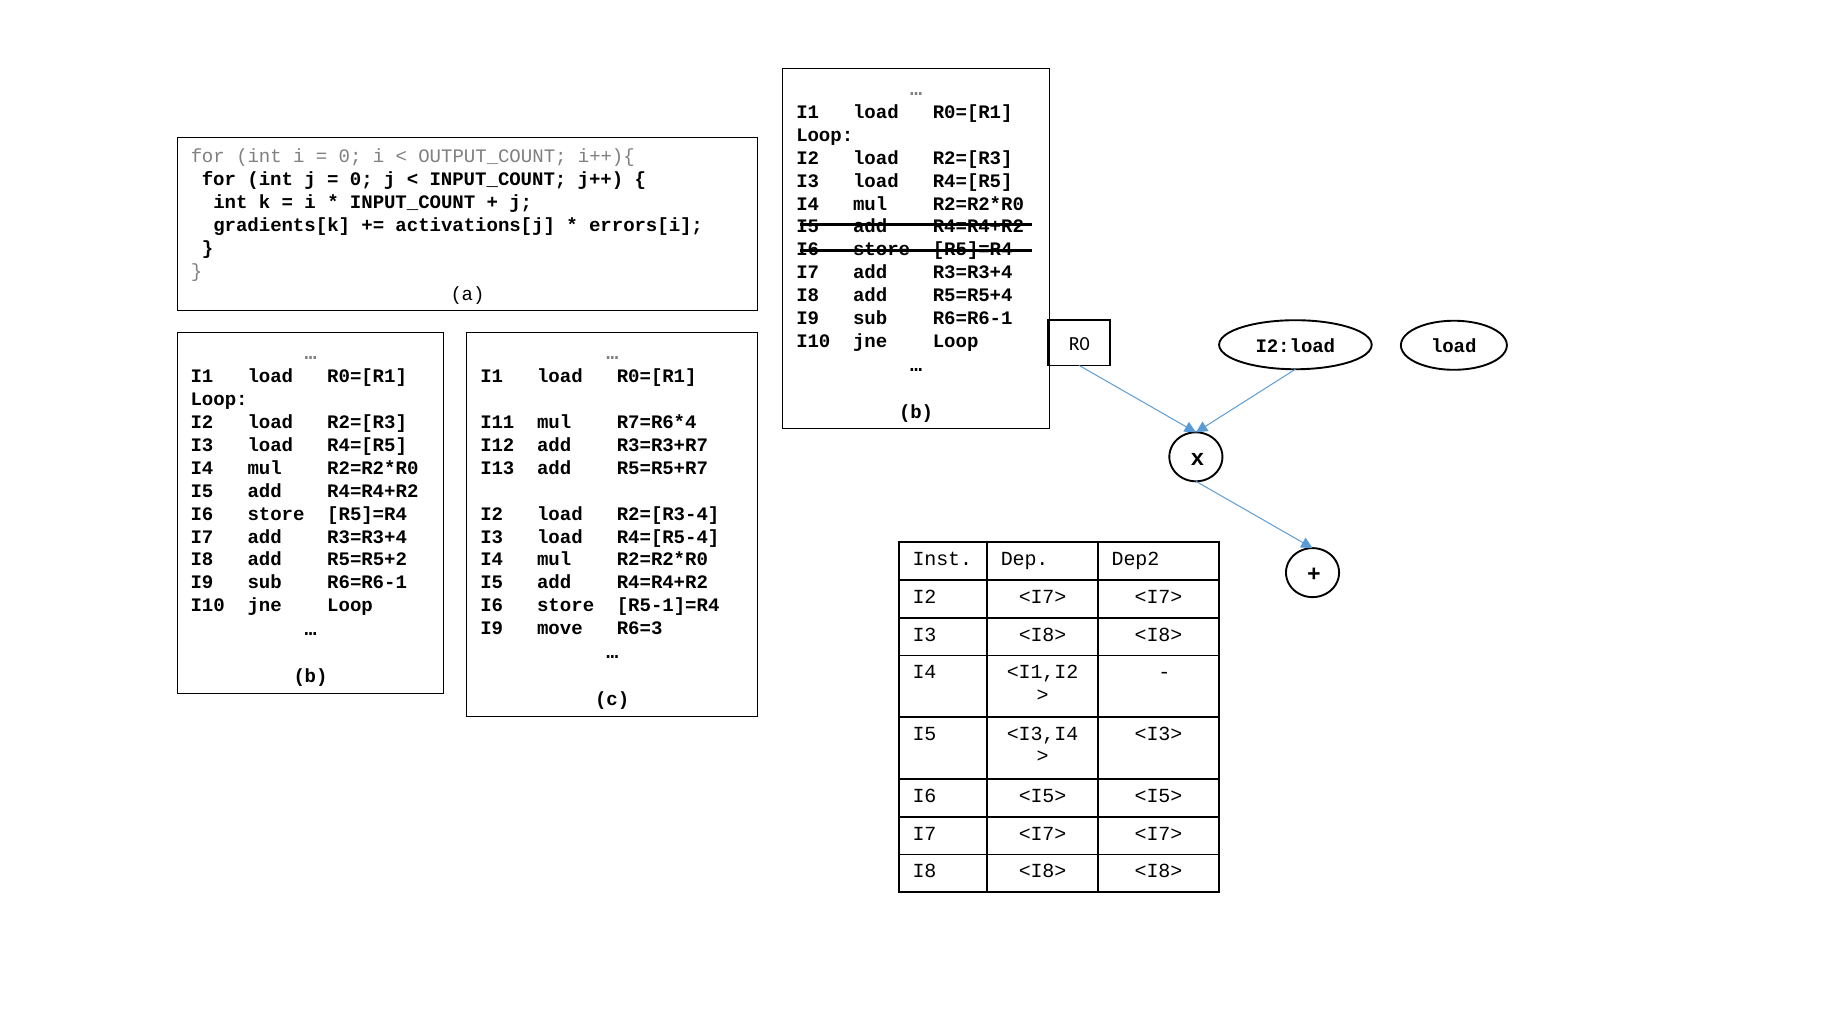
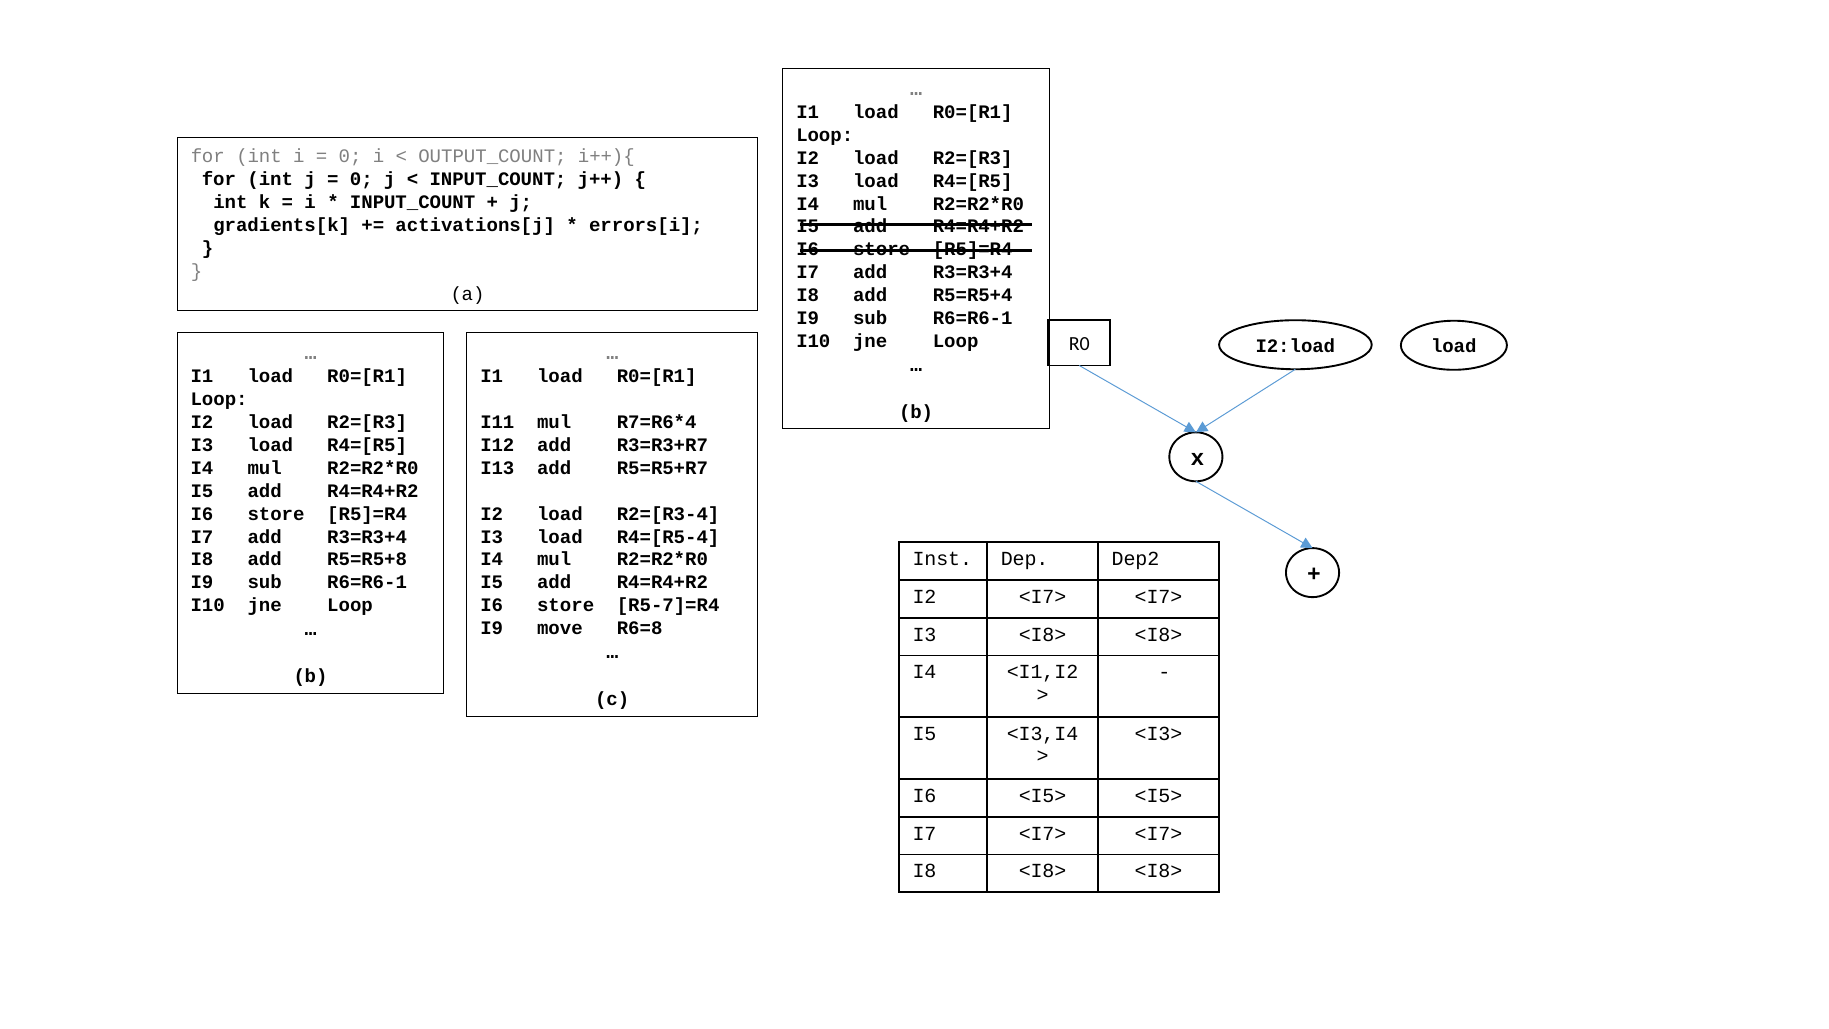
R5=R5+2: R5=R5+2 -> R5=R5+8 (367, 560)
R5-1]=R4: R5-1]=R4 -> R5-7]=R4 (668, 605)
R6=3: R6=3 -> R6=8 (640, 628)
